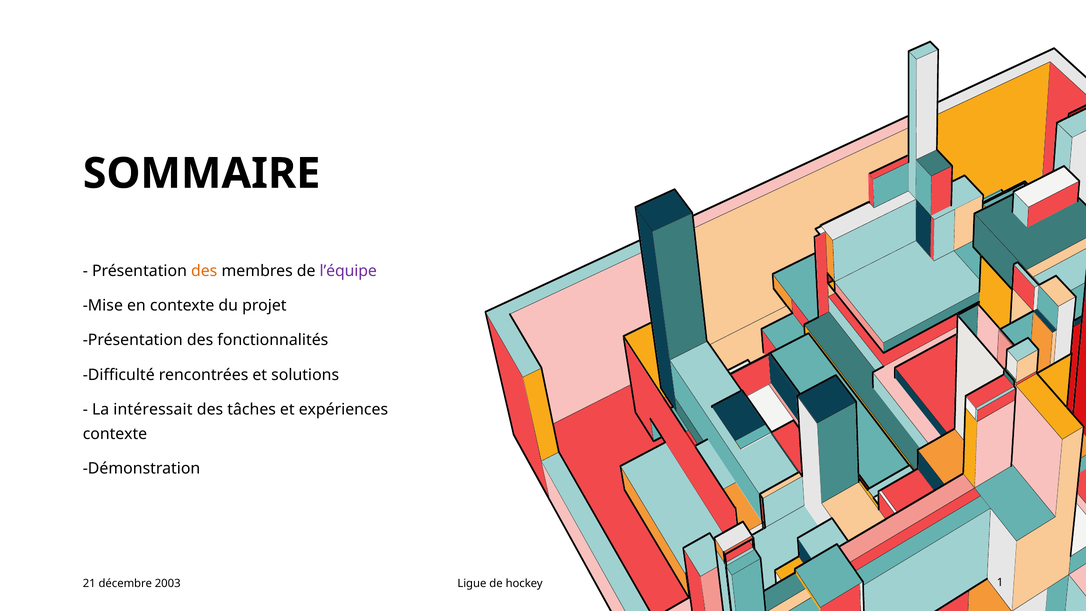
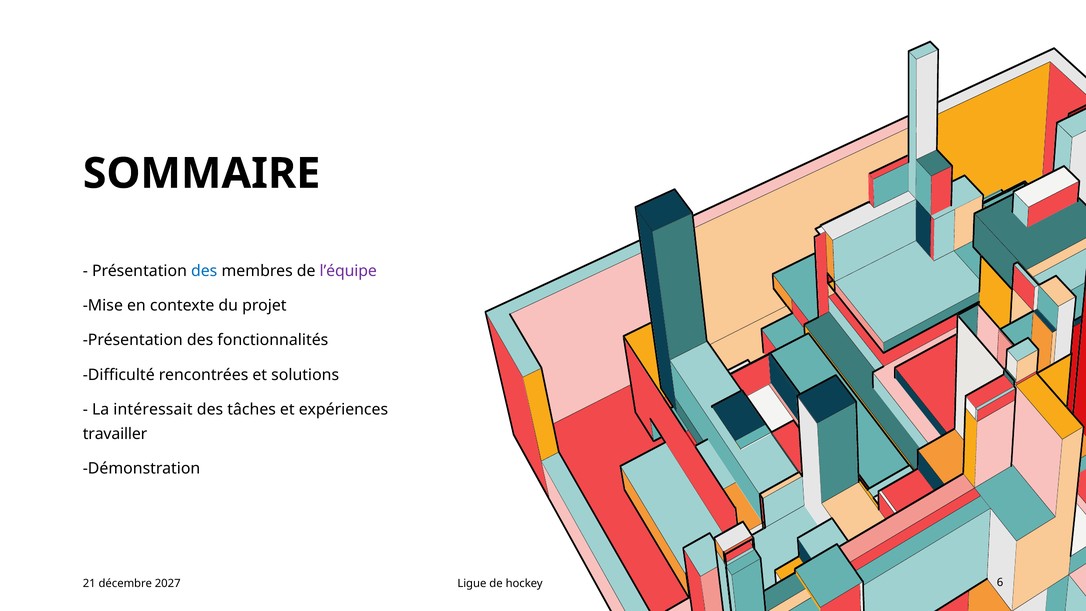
des colour: orange -> blue (204, 271)
contexte: contexte -> travailler (115, 434)
2003: 2003 -> 2027 (168, 583)
1: 1 -> 6 (1000, 582)
